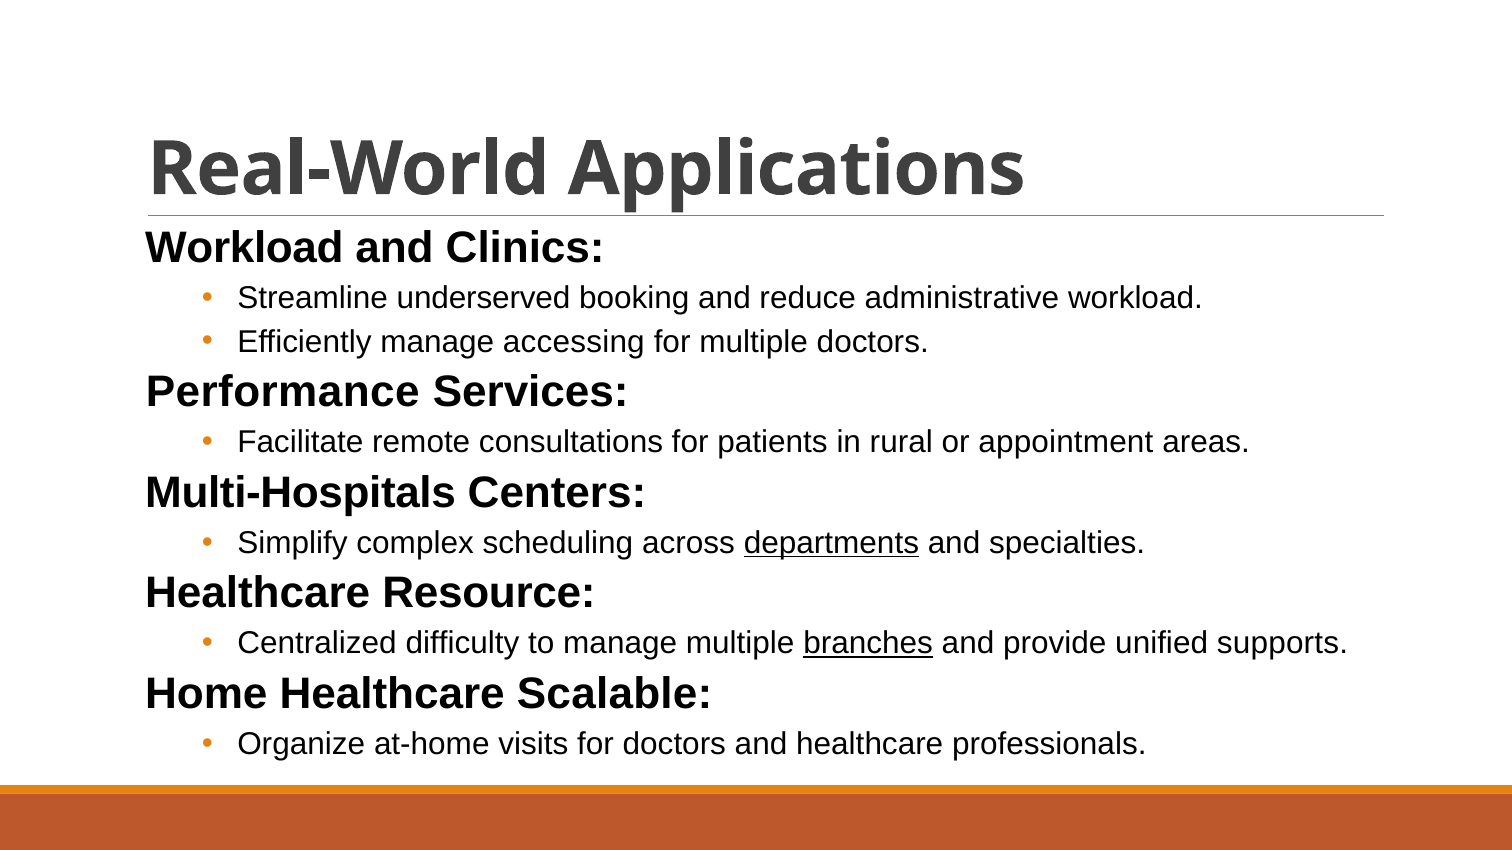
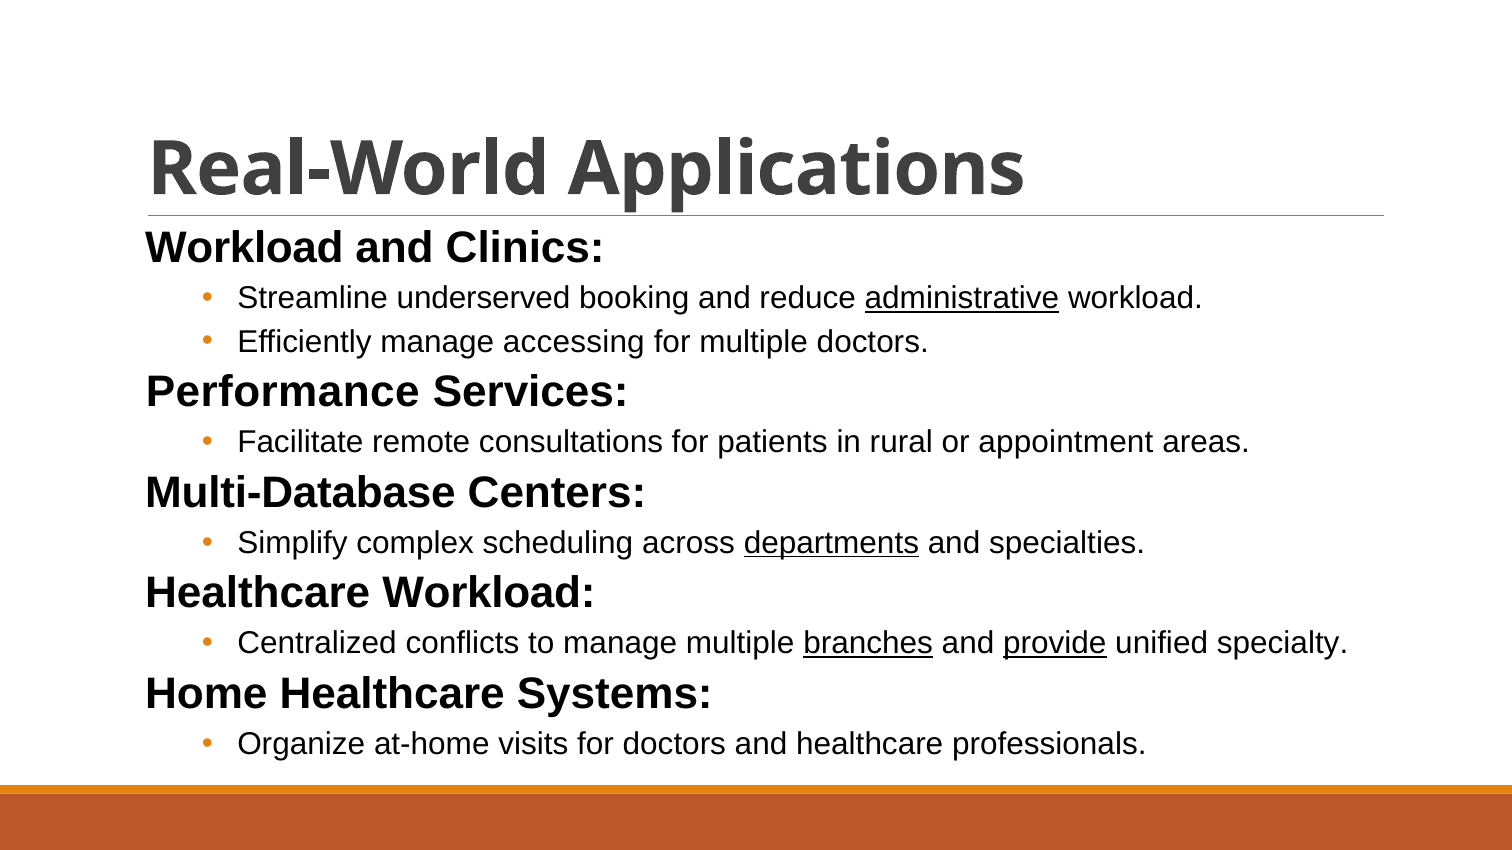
administrative underline: none -> present (962, 299)
Multi-Hospitals: Multi-Hospitals -> Multi-Database (300, 493)
Healthcare Resource: Resource -> Workload (489, 593)
difficulty: difficulty -> conflicts (462, 644)
provide underline: none -> present (1055, 644)
supports: supports -> specialty (1283, 644)
Scalable: Scalable -> Systems (615, 694)
